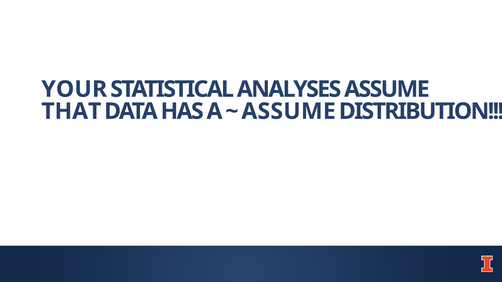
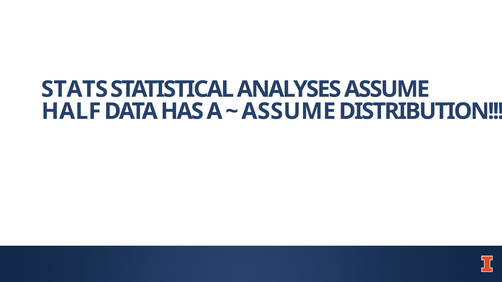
YOUR: YOUR -> STATS (74, 89)
THAT: THAT -> HALF (71, 111)
